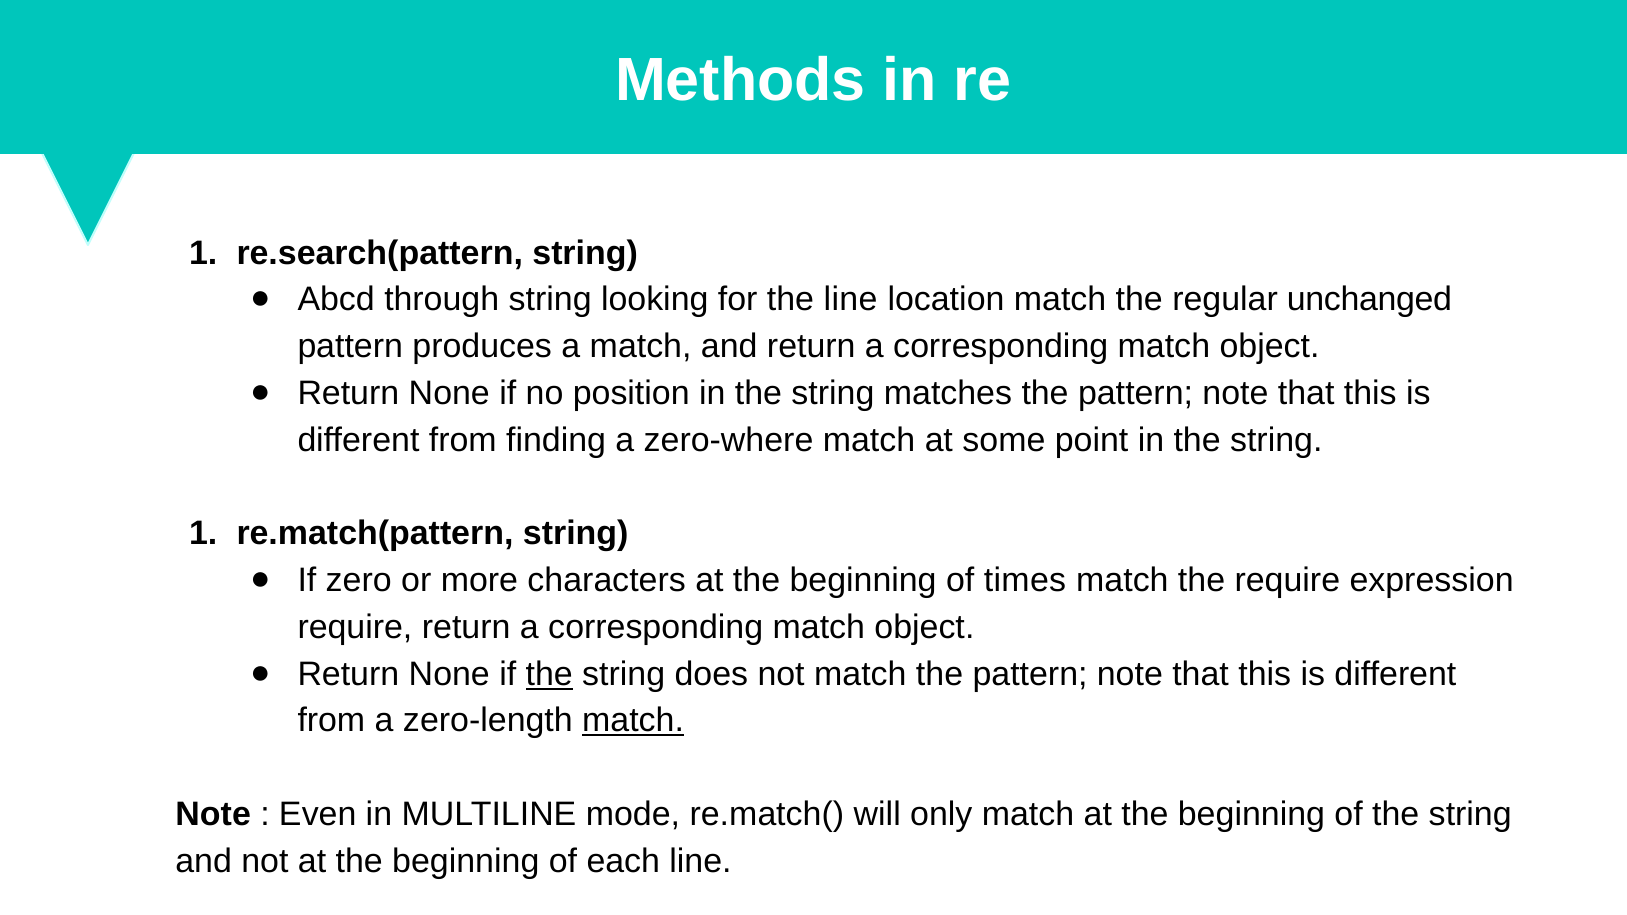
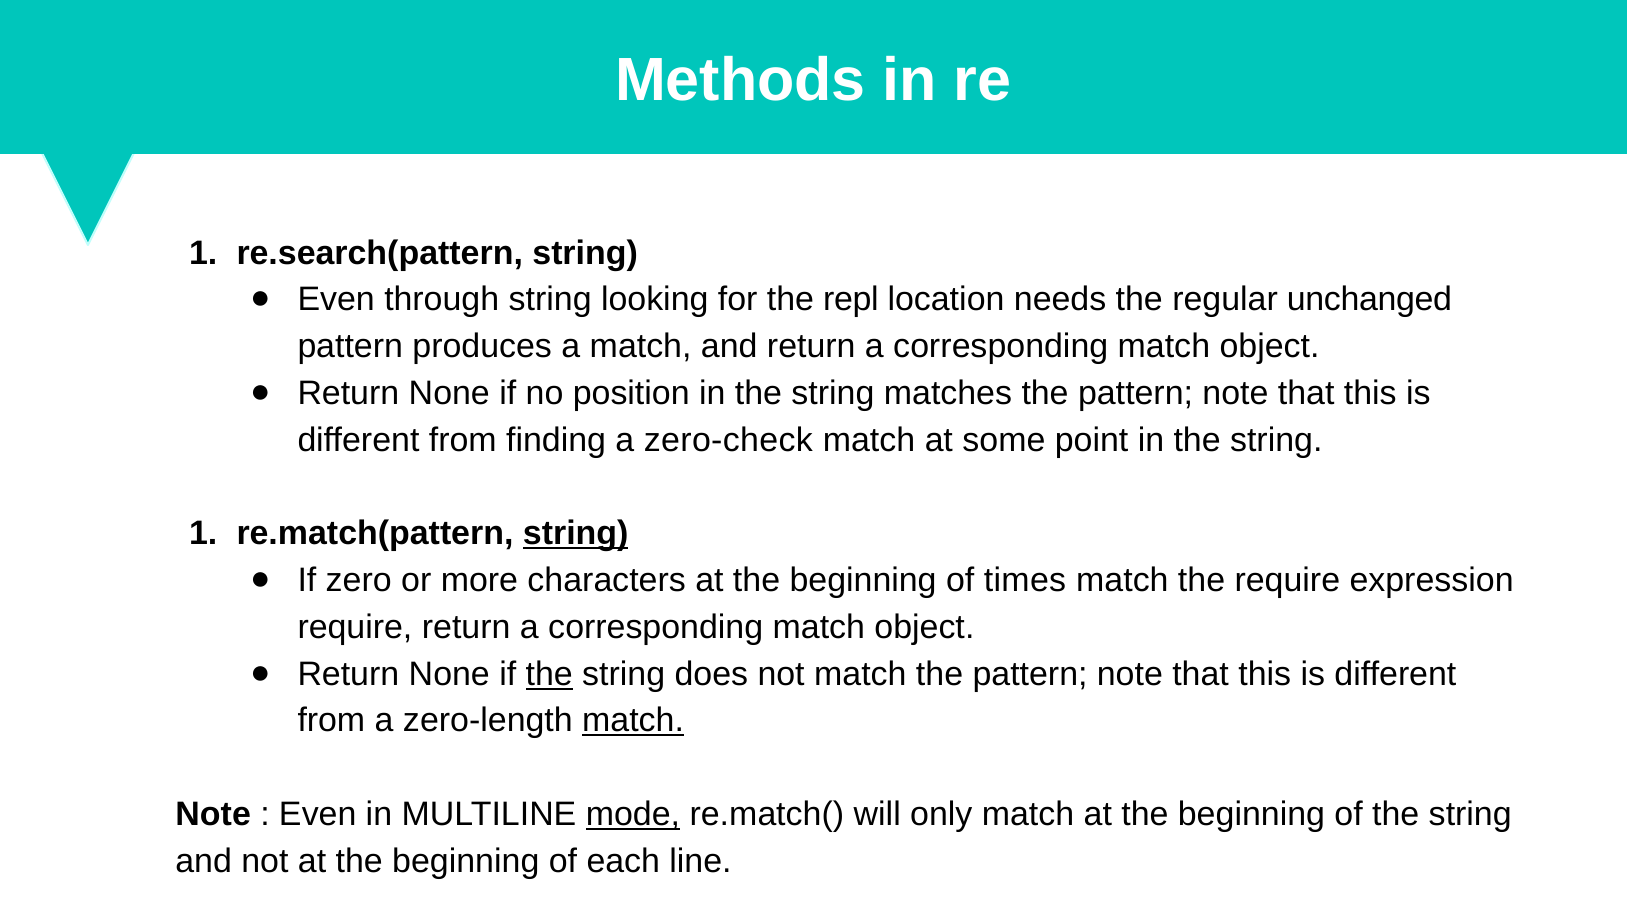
Abcd: Abcd -> Even (336, 300)
the line: line -> repl (851, 300)
location match: match -> needs (1060, 300)
zero-where: zero-where -> zero-check (728, 440)
string underline: none -> present (576, 534)
mode underline: none -> present (633, 814)
